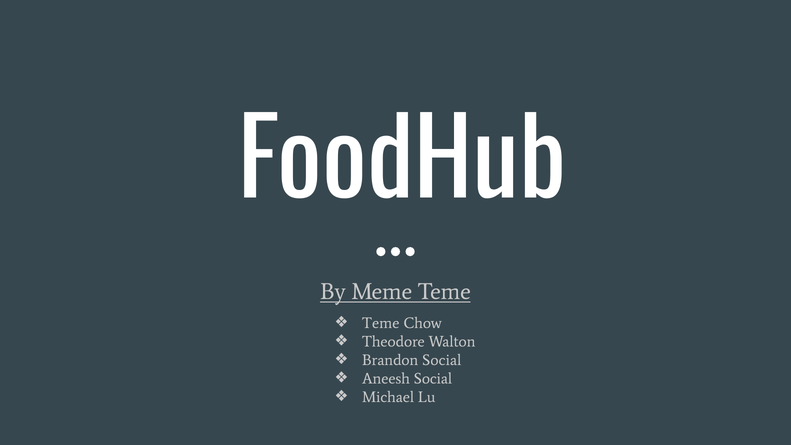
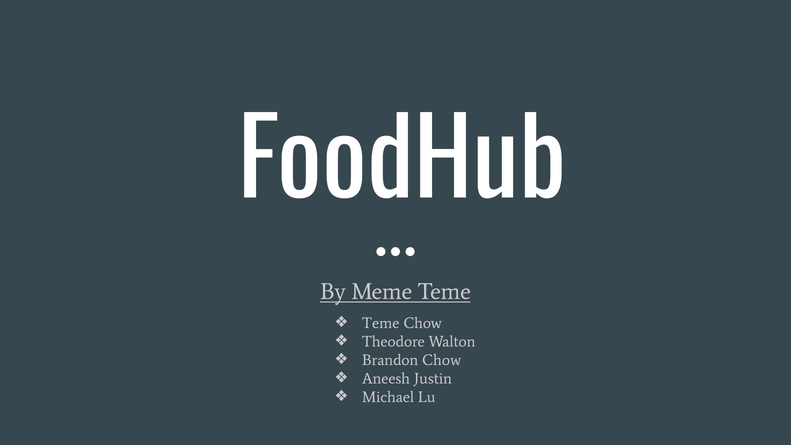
Brandon Social: Social -> Chow (442, 360)
Aneesh Social: Social -> Justin (433, 379)
